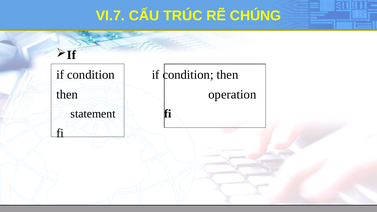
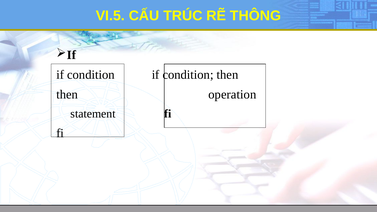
VI.7: VI.7 -> VI.5 (110, 16)
CHÚNG: CHÚNG -> THÔNG (255, 16)
